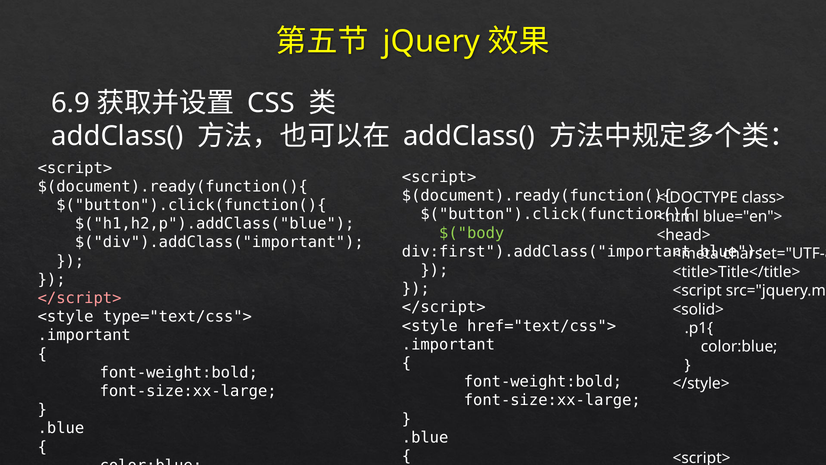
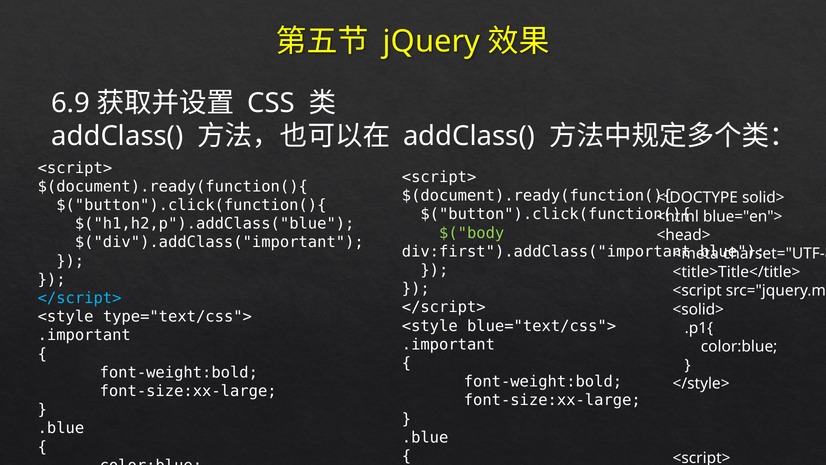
class>: class> -> solid> (763, 198)
</script> colour: pink -> light blue (80, 298)
href="text/css">: href="text/css"> -> blue="text/css"> (542, 326)
